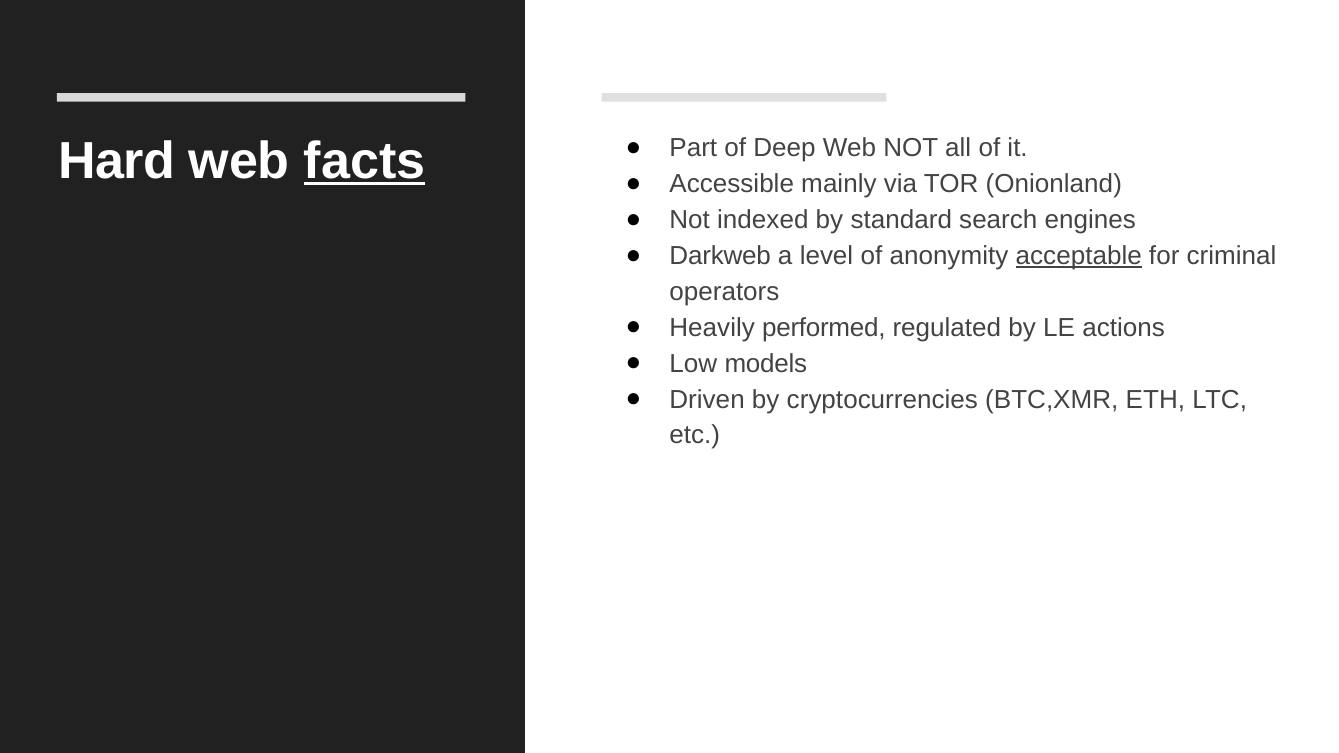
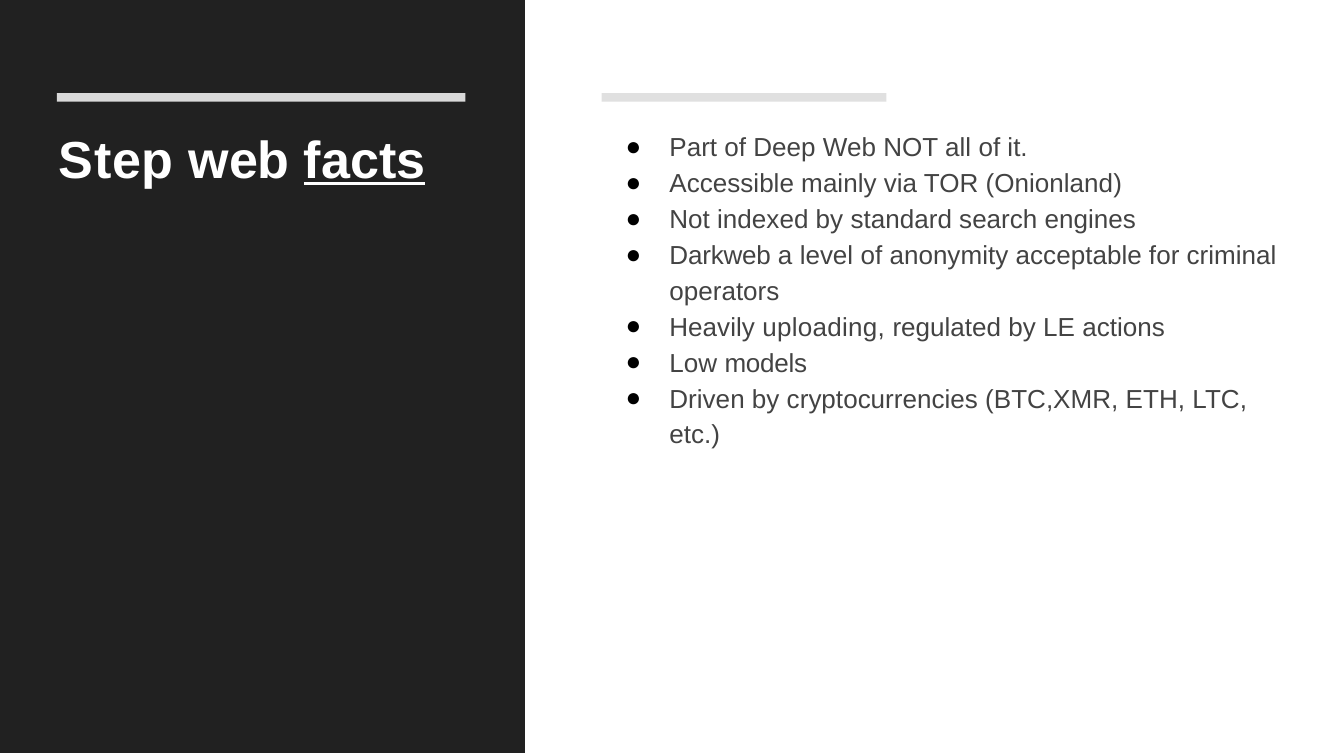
Hard: Hard -> Step (116, 161)
acceptable underline: present -> none (1079, 256)
performed: performed -> uploading (824, 328)
